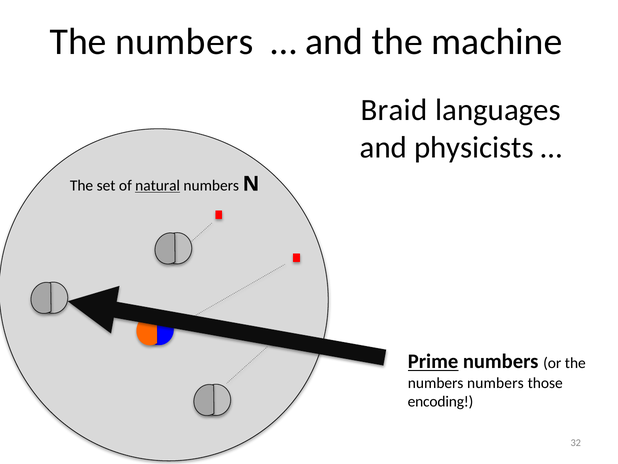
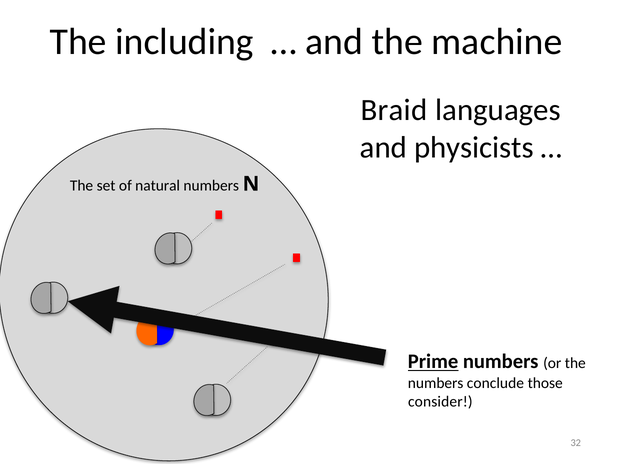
numbers: numbers -> including (184, 42)
natural underline: present -> none (158, 185)
numbers numbers: numbers -> conclude (495, 383)
encoding: encoding -> consider (440, 401)
